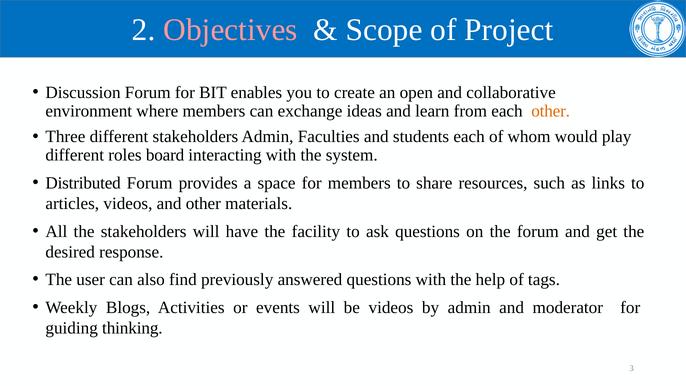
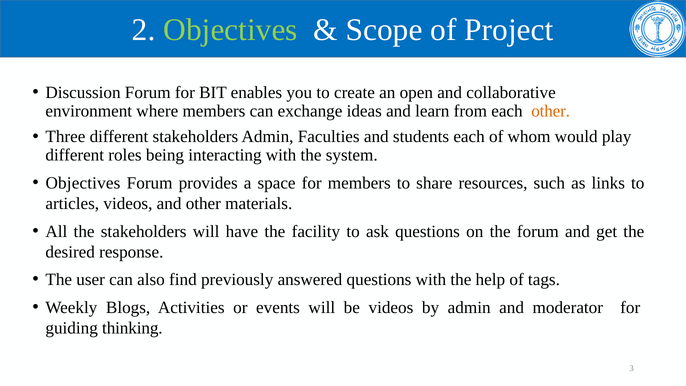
Objectives colour: pink -> light green (231, 30)
board: board -> being (165, 155)
Distributed: Distributed -> Objectives (83, 183)
